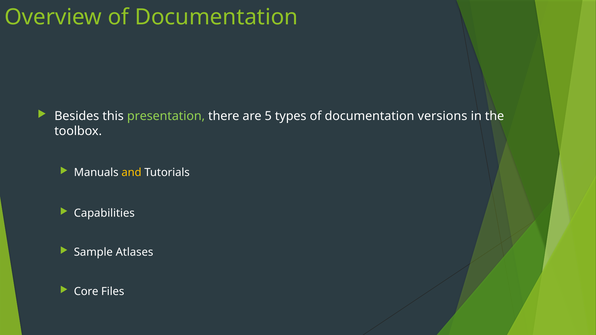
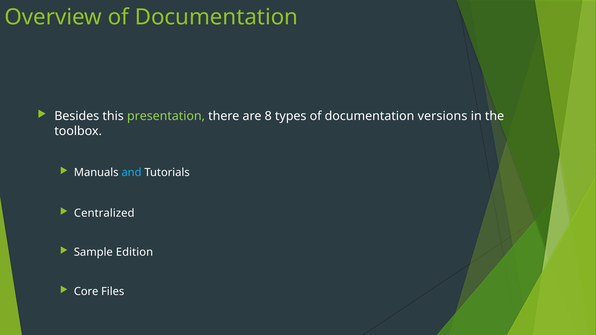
5: 5 -> 8 (268, 116)
and colour: yellow -> light blue (131, 172)
Capabilities: Capabilities -> Centralized (104, 213)
Atlases: Atlases -> Edition (134, 252)
